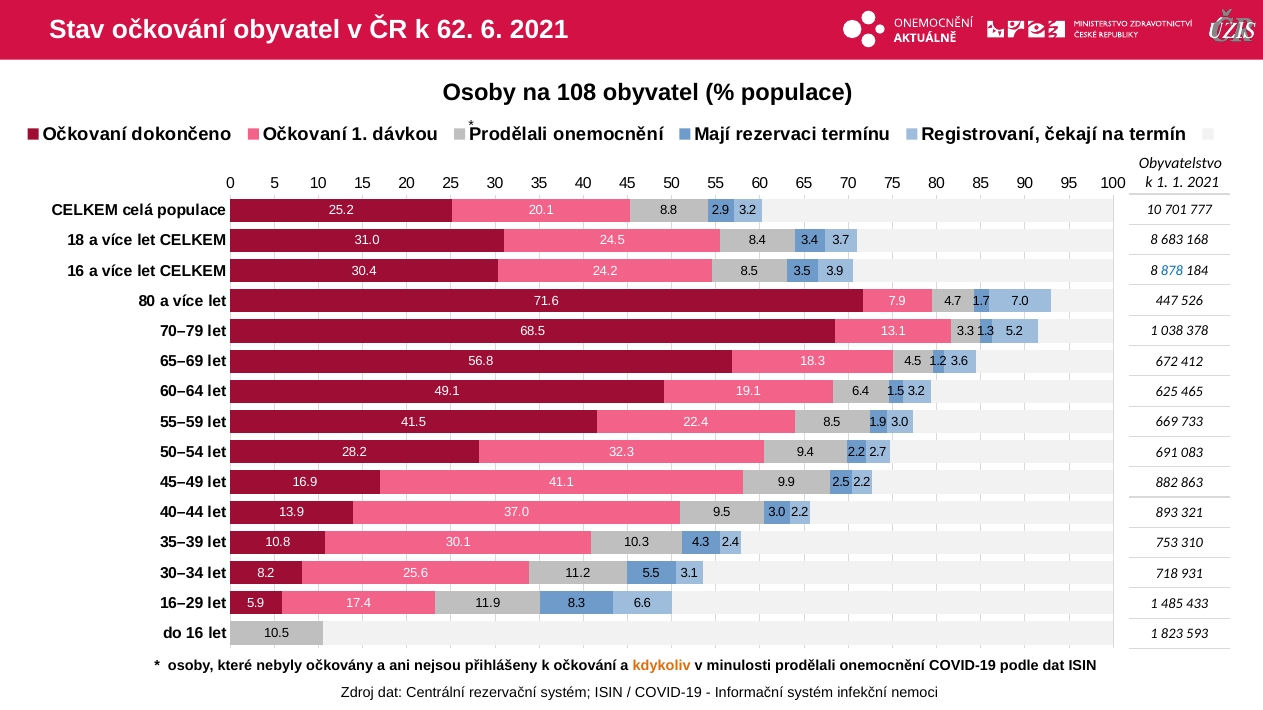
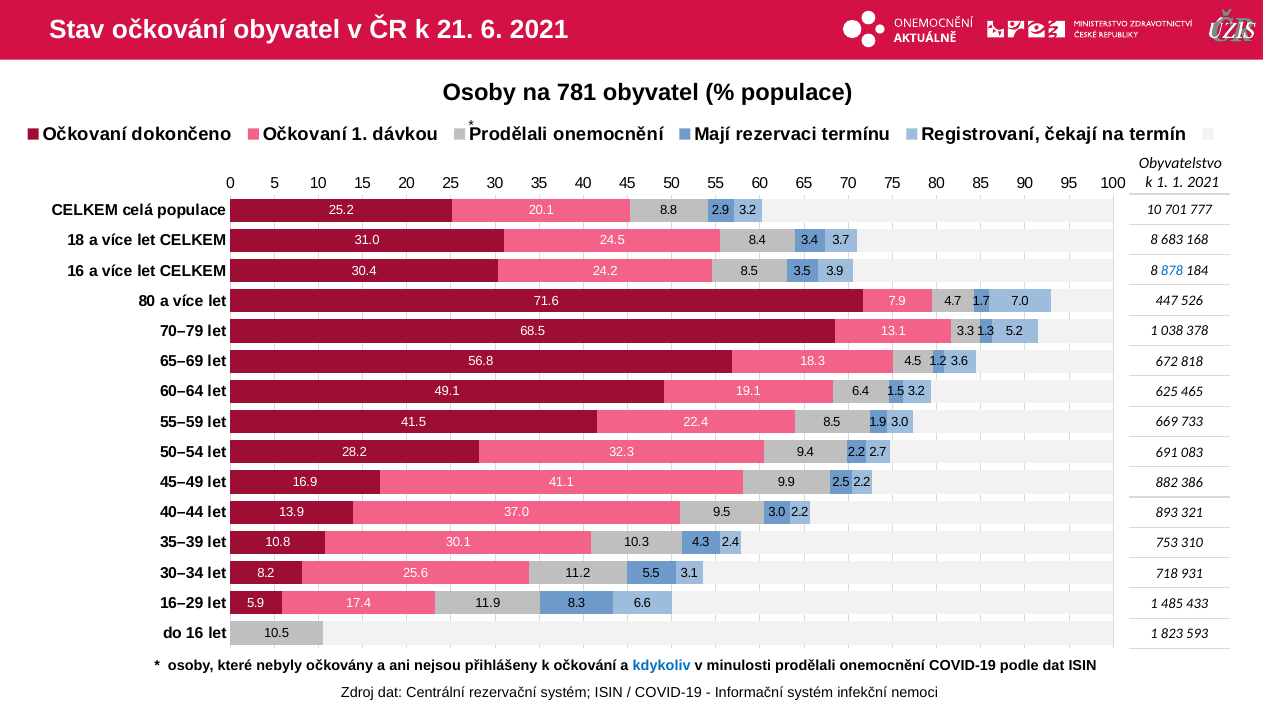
62: 62 -> 21 (455, 30)
108: 108 -> 781 (577, 92)
412: 412 -> 818 (1192, 362)
863: 863 -> 386 (1192, 483)
kdykoliv colour: orange -> blue (662, 667)
